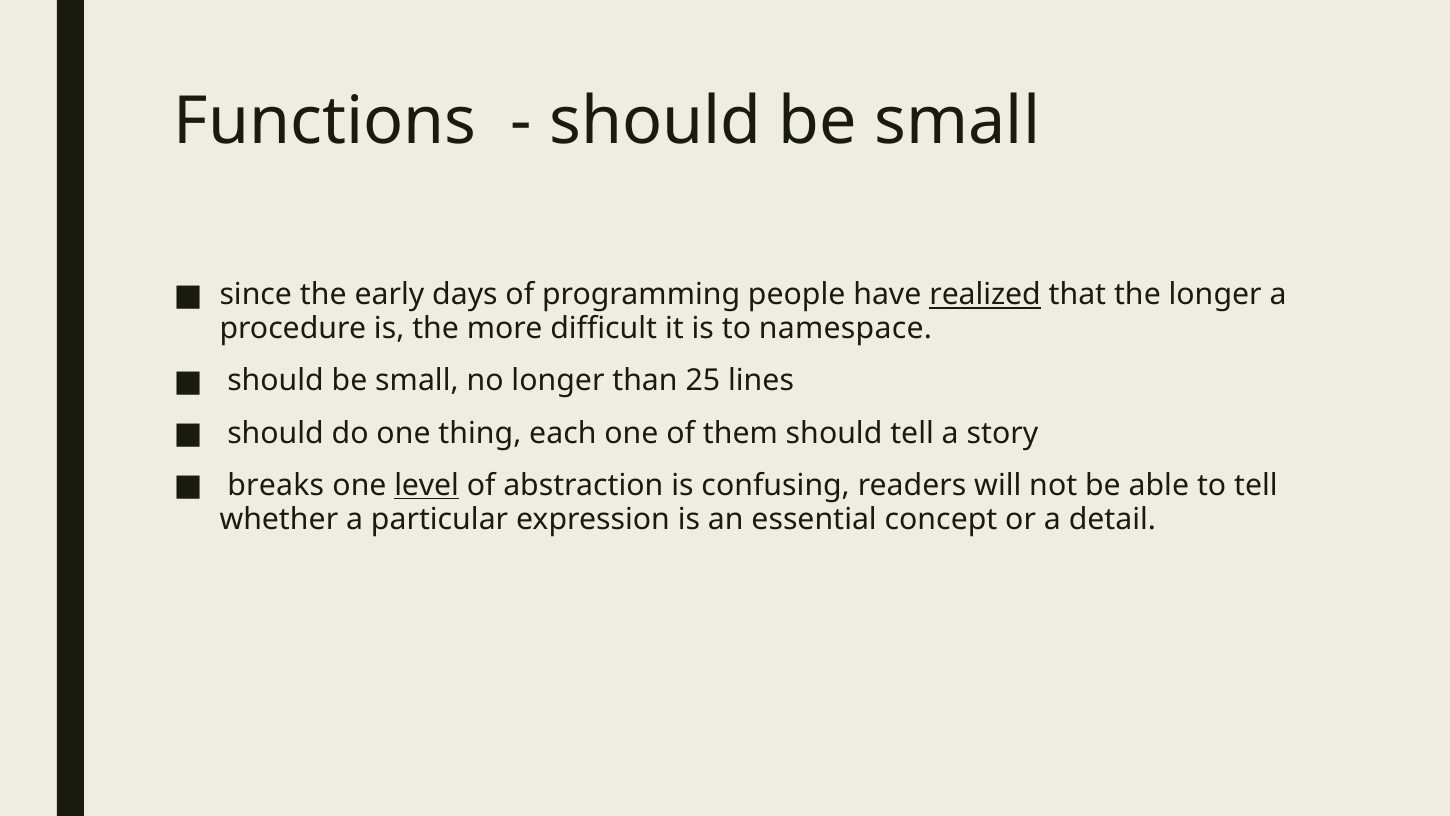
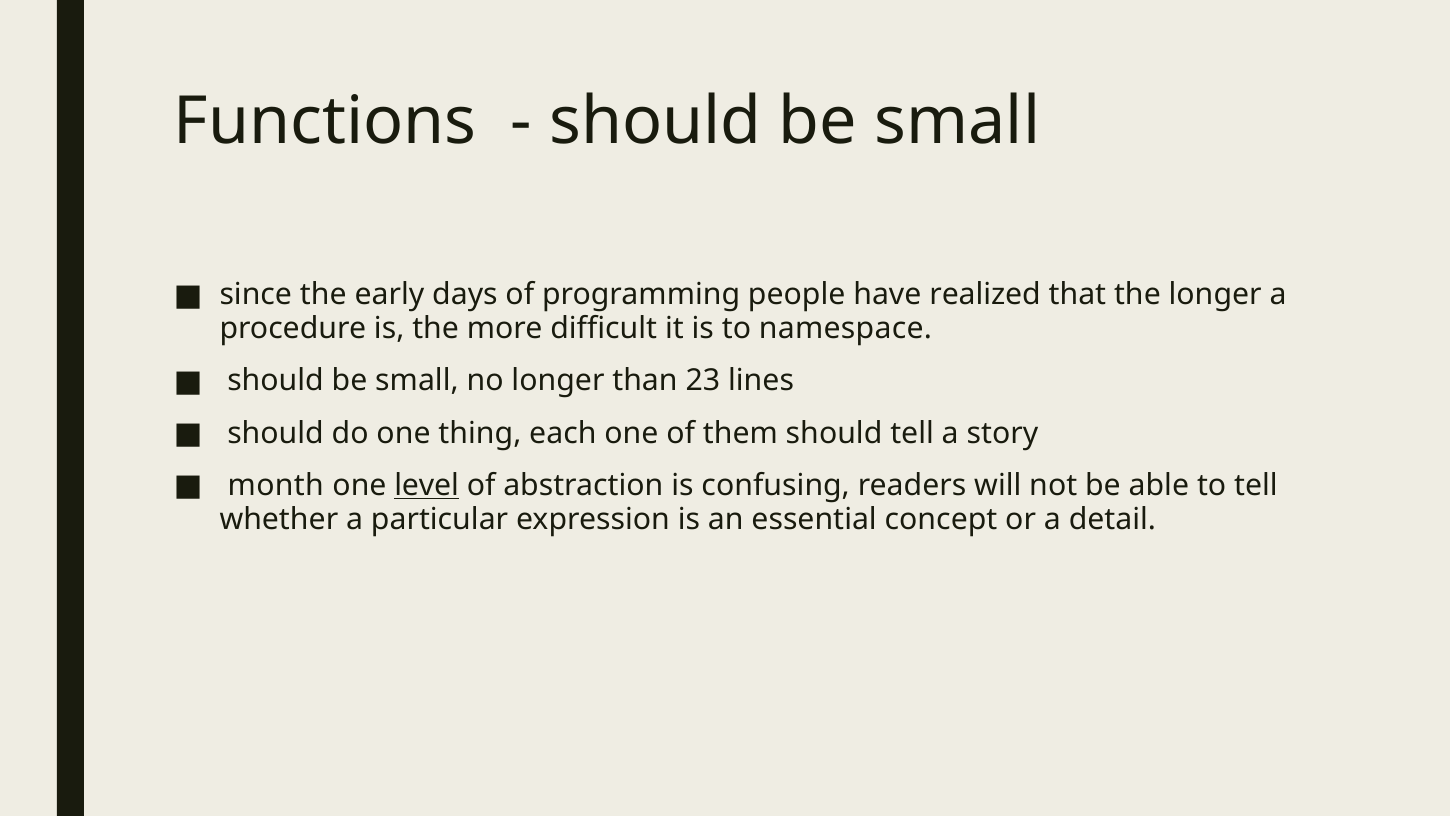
realized underline: present -> none (985, 295)
25: 25 -> 23 (703, 381)
breaks: breaks -> month (276, 485)
